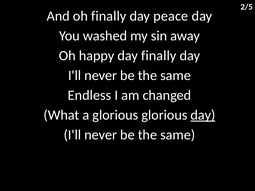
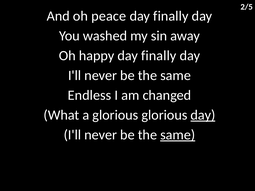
oh finally: finally -> peace (109, 16)
peace: peace -> finally (171, 16)
same underline: none -> present (178, 135)
